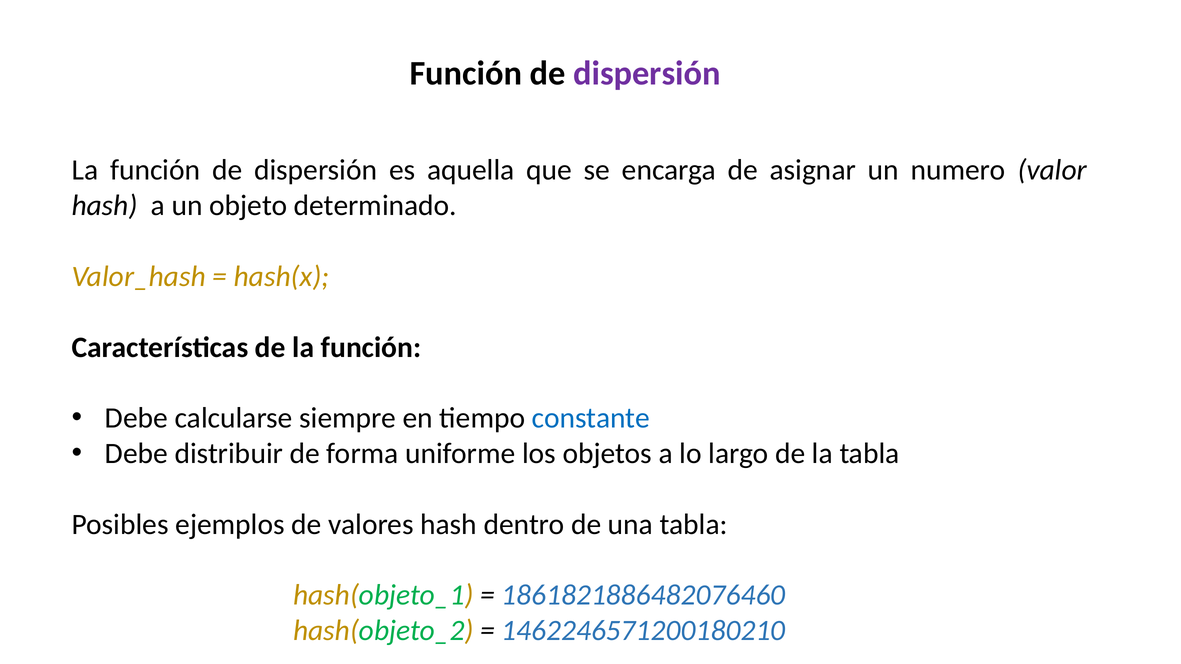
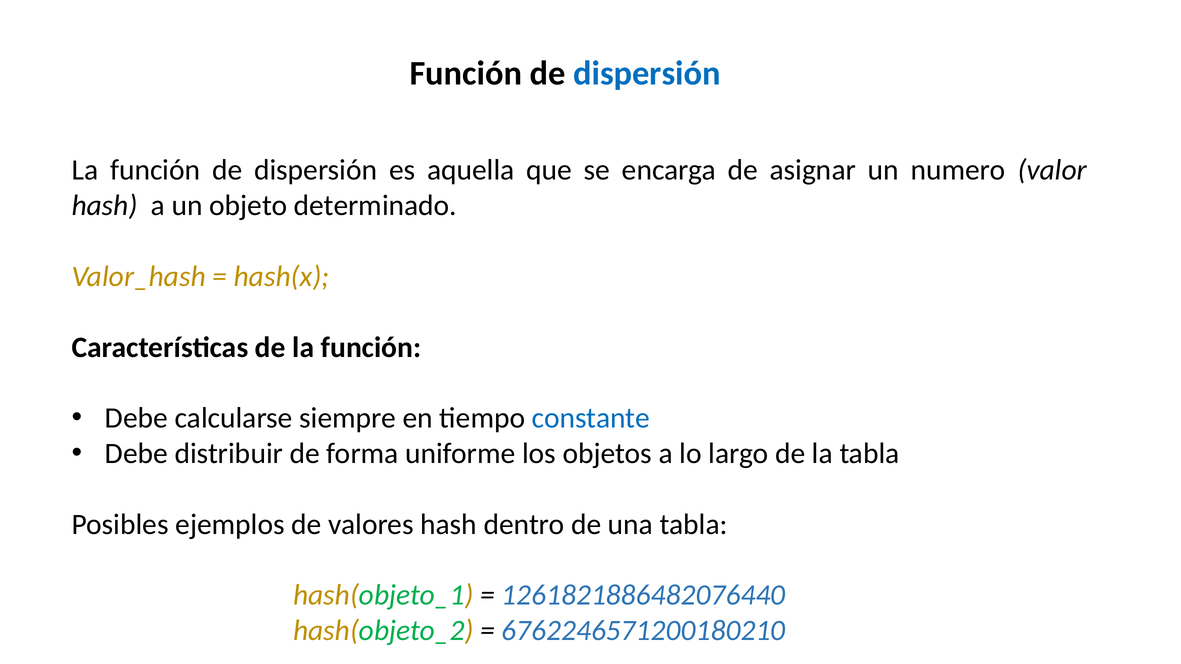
dispersión colour: purple -> blue (647, 73)
1861821886482076460: 1861821886482076460 -> 1261821886482076440 (643, 595)
1462246571200180210: 1462246571200180210 -> 6762246571200180210 (643, 631)
